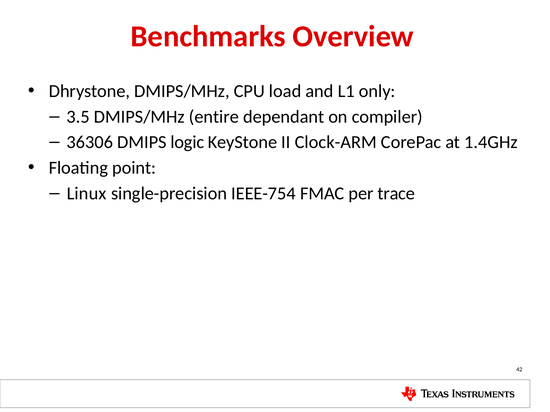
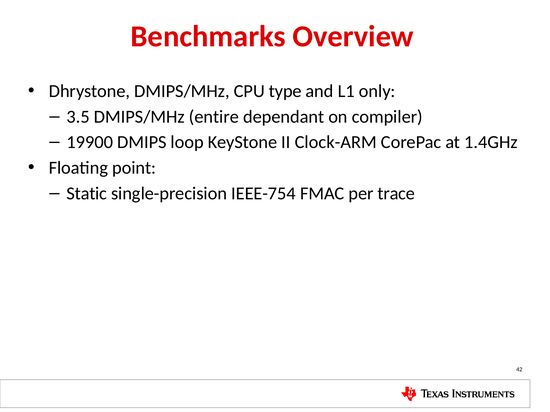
load: load -> type (285, 91)
36306: 36306 -> 19900 (90, 142)
logic: logic -> loop (187, 142)
Linux: Linux -> Static (87, 194)
